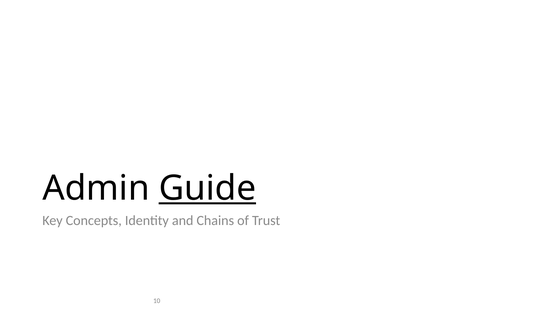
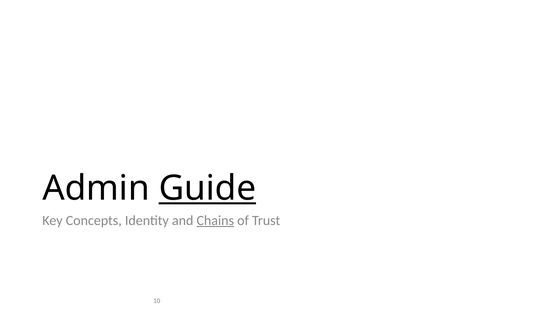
Chains underline: none -> present (215, 220)
